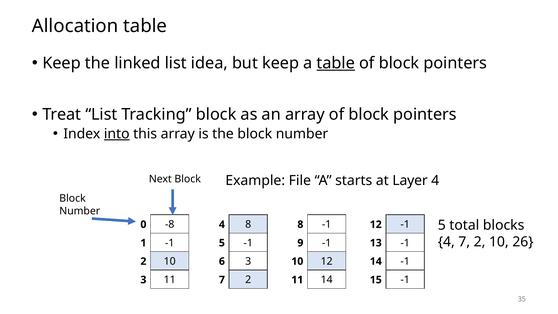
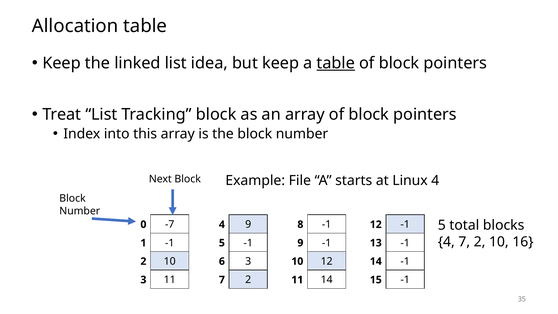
into underline: present -> none (117, 134)
Layer: Layer -> Linux (410, 180)
-8: -8 -> -7 (170, 224)
4 8: 8 -> 9 (248, 224)
26: 26 -> 16 (523, 242)
